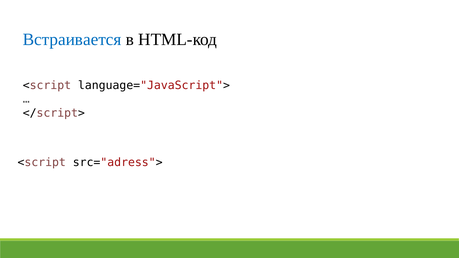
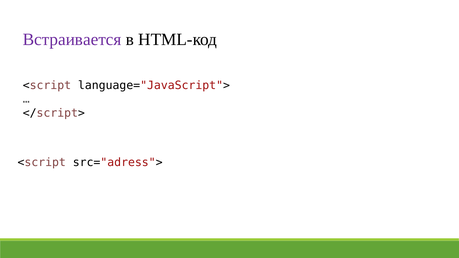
Встраивается colour: blue -> purple (72, 39)
